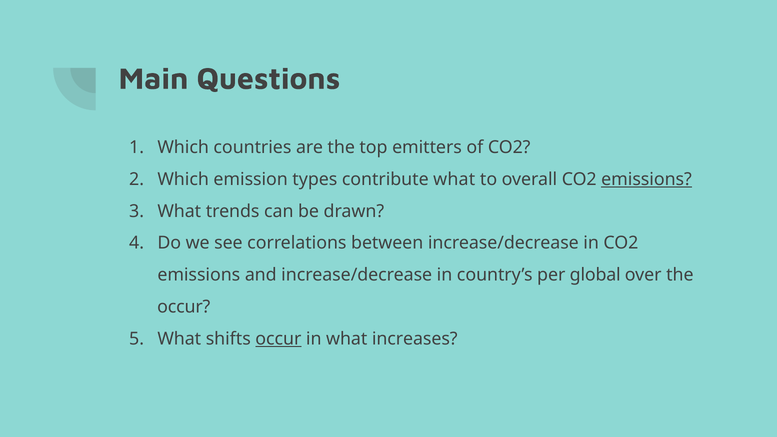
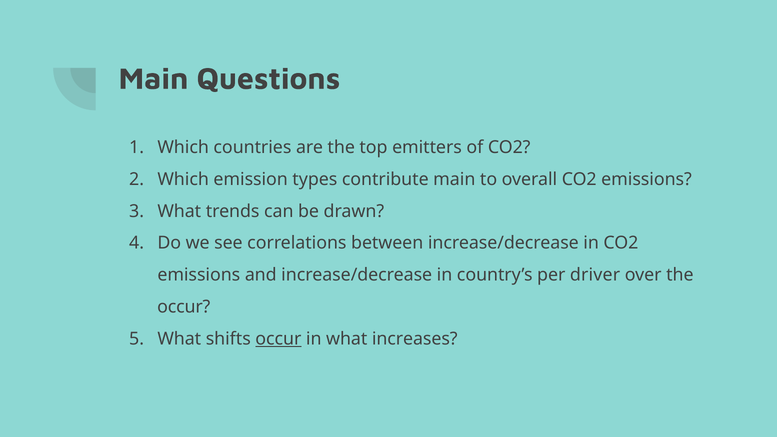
contribute what: what -> main (454, 179)
emissions underline: present -> none (647, 179)
global: global -> driver (595, 275)
